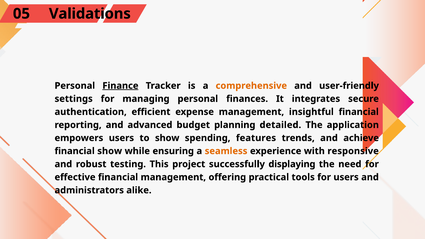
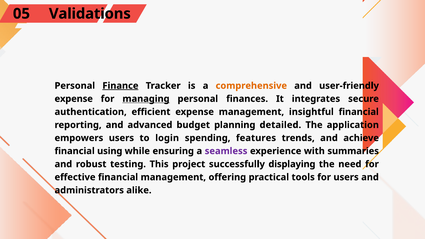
settings: settings -> expense (74, 99)
managing underline: none -> present (146, 99)
to show: show -> login (167, 138)
financial show: show -> using (110, 151)
seamless colour: orange -> purple (226, 151)
responsive: responsive -> summaries (353, 151)
